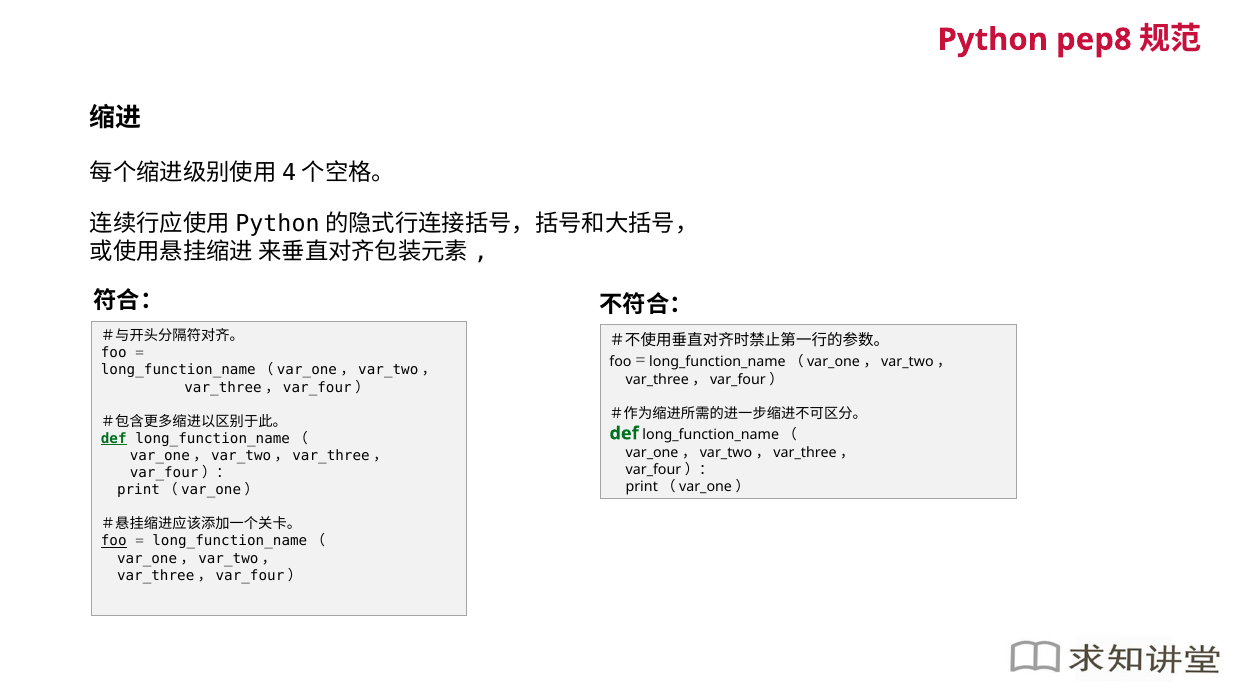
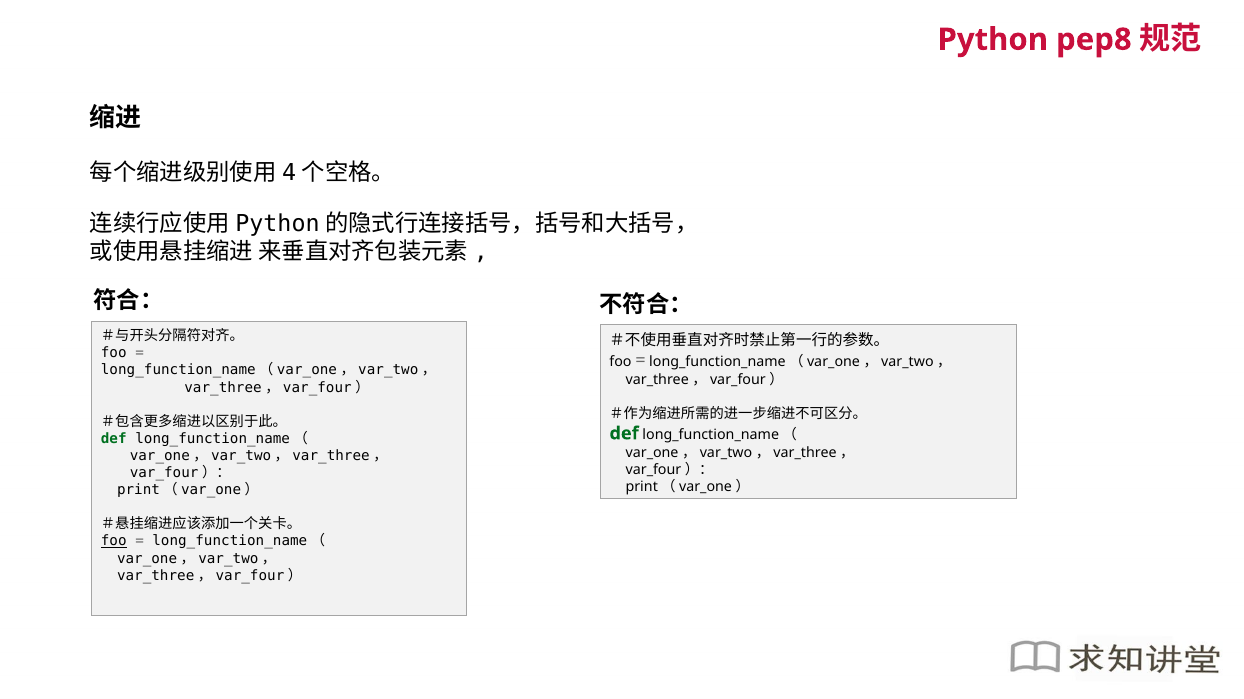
def underline: present -> none (114, 439)
